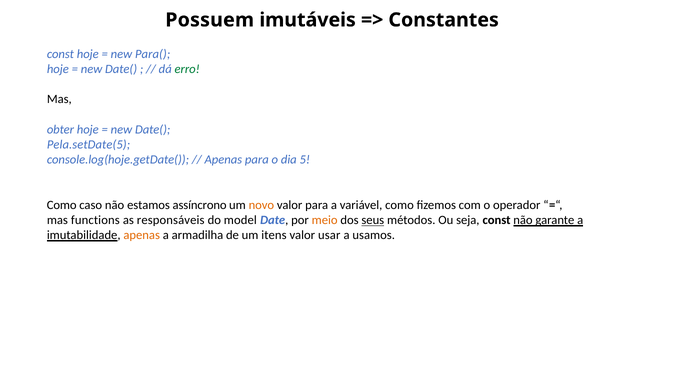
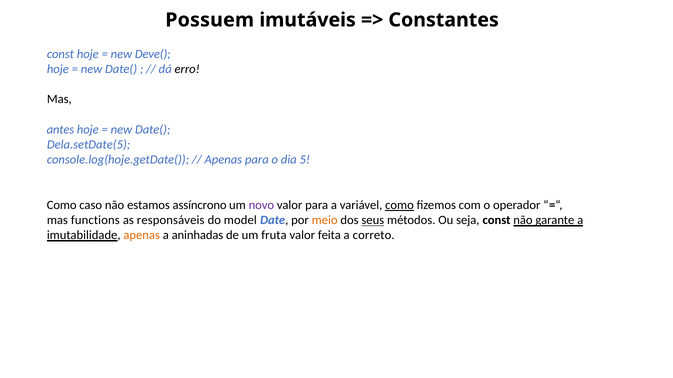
Para(: Para( -> Deve( (153, 54)
erro colour: green -> black (187, 69)
obter: obter -> antes (60, 130)
Pela.setDate(5: Pela.setDate(5 -> Dela.setDate(5 (89, 145)
novo colour: orange -> purple (261, 205)
como underline: none -> present (400, 205)
armadilha: armadilha -> aninhadas (197, 236)
itens: itens -> fruta (274, 236)
usar: usar -> feita (329, 236)
usamos: usamos -> correto (374, 236)
